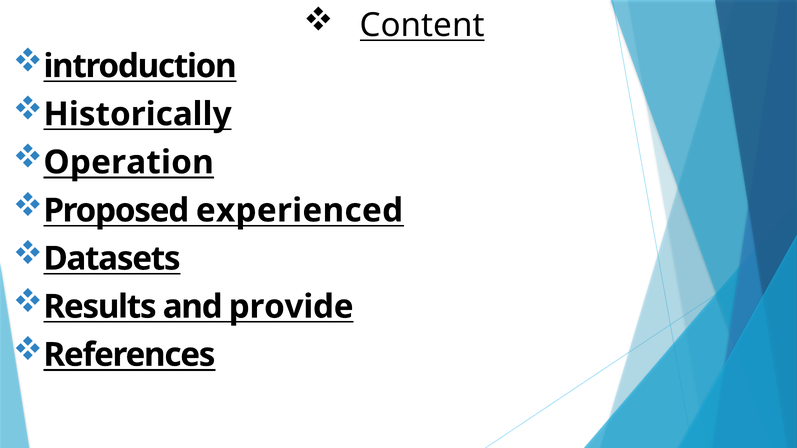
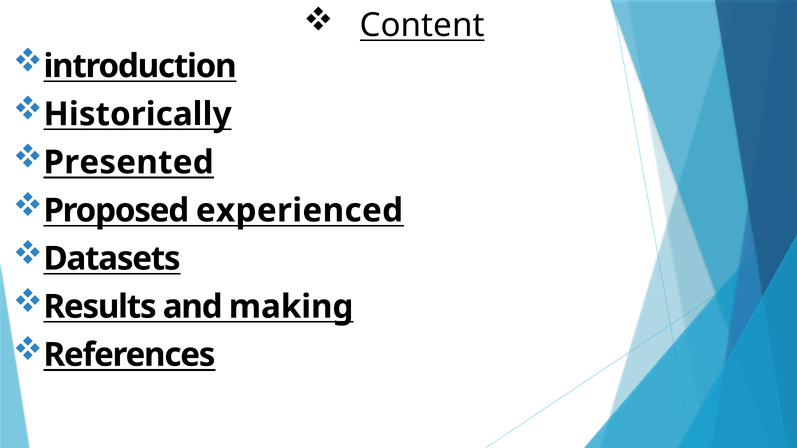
Operation: Operation -> Presented (129, 163)
provide: provide -> making (291, 307)
